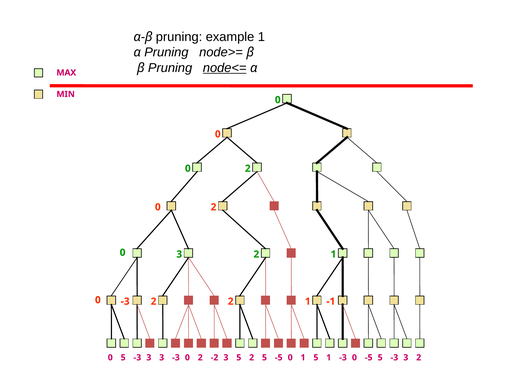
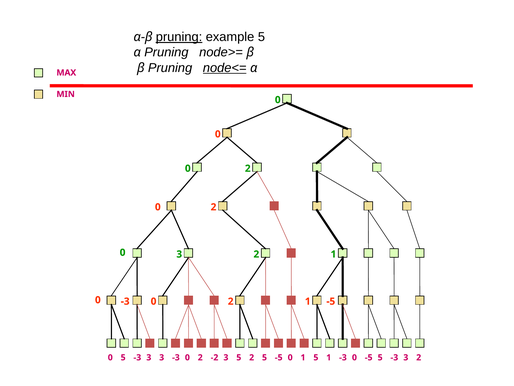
pruning underline: none -> present (179, 37)
example 1: 1 -> 5 (261, 37)
0 -3 2: 2 -> 0 (154, 301)
-1: -1 -> -5 (331, 301)
